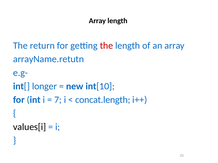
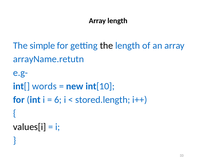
return: return -> simple (42, 46)
the colour: red -> black (106, 46)
longer: longer -> words (44, 86)
7: 7 -> 6 (58, 100)
concat.length: concat.length -> stored.length (103, 100)
